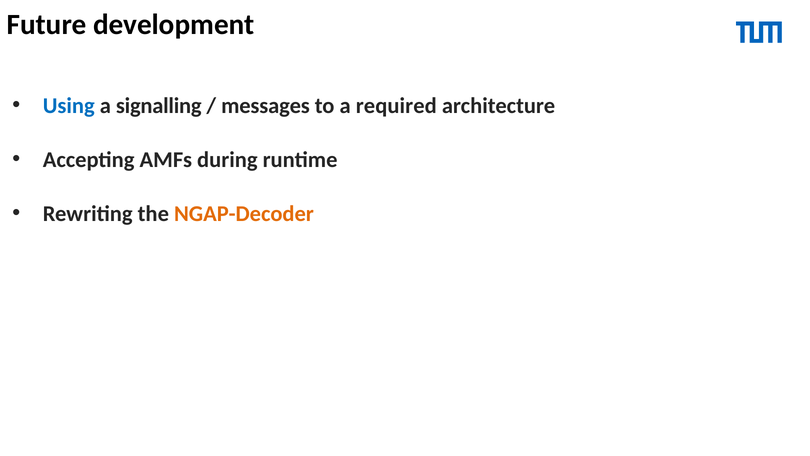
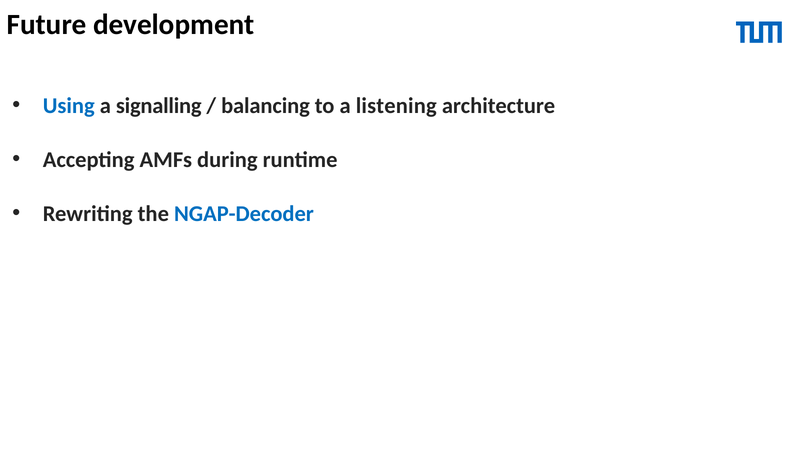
messages: messages -> balancing (265, 106)
required: required -> listening (396, 106)
NGAP-Decoder colour: orange -> blue (244, 214)
